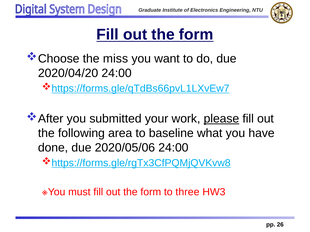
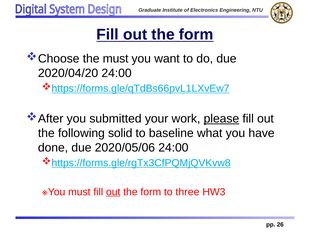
the miss: miss -> must (116, 59)
area: area -> solid (120, 133)
out underline: none -> present (113, 192)
